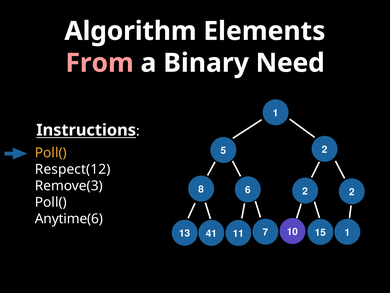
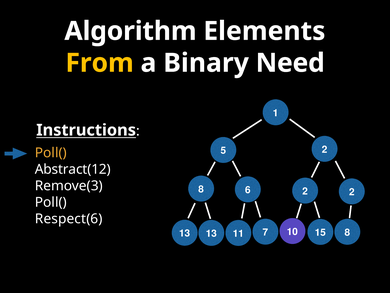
From colour: pink -> yellow (100, 63)
Respect(12: Respect(12 -> Abstract(12 (73, 169)
Anytime(6: Anytime(6 -> Respect(6 (69, 218)
15 1: 1 -> 8 (347, 232)
13 41: 41 -> 13 (211, 233)
